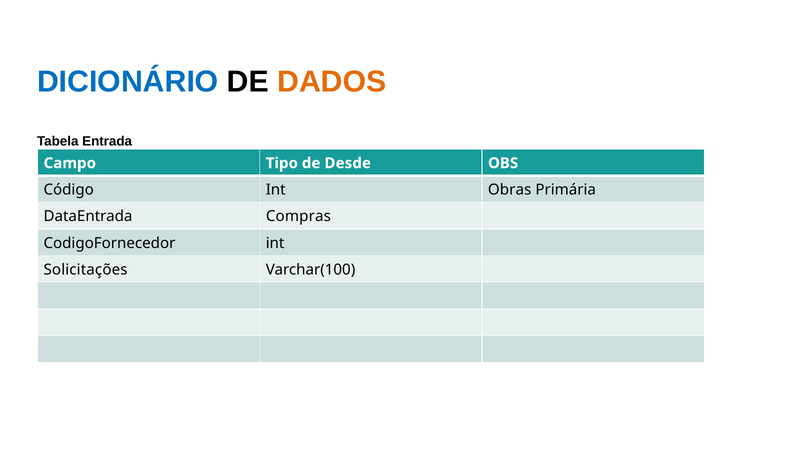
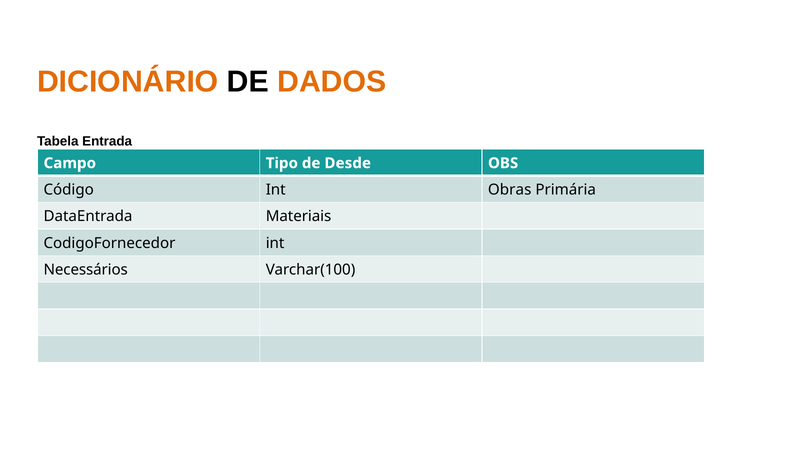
DICIONÁRIO colour: blue -> orange (128, 82)
Compras: Compras -> Materiais (299, 216)
Solicitações: Solicitações -> Necessários (86, 270)
